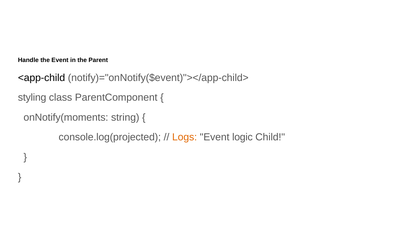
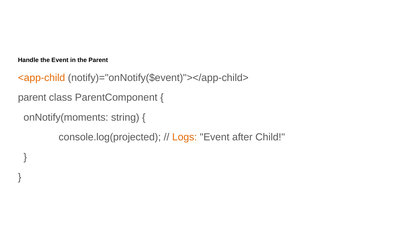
<app-child colour: black -> orange (42, 78)
styling: styling -> parent (32, 98)
logic: logic -> after (242, 137)
